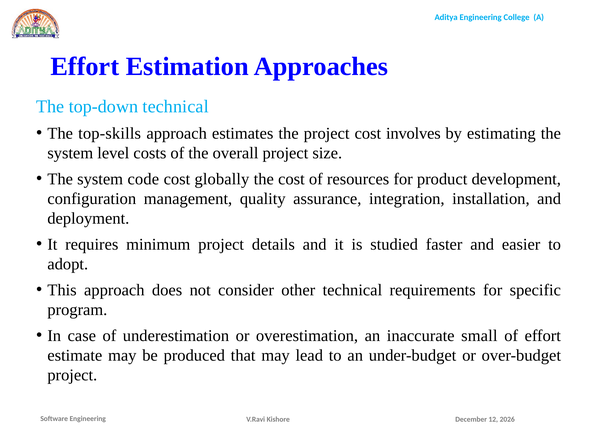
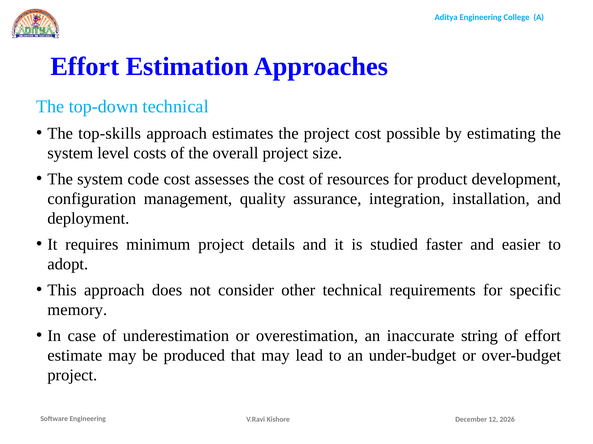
involves: involves -> possible (413, 134)
globally: globally -> assesses (222, 179)
program: program -> memory (77, 310)
small: small -> string (480, 336)
